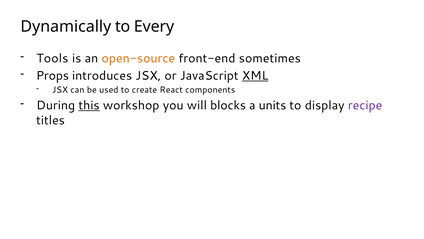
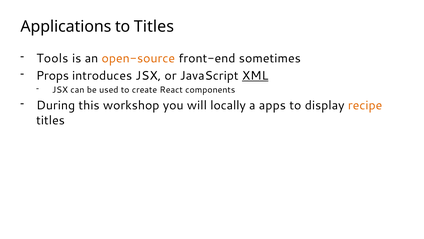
Dynamically: Dynamically -> Applications (66, 27)
to Every: Every -> Titles (154, 27)
this underline: present -> none (89, 105)
blocks: blocks -> locally (228, 105)
units: units -> apps (272, 105)
recipe colour: purple -> orange (365, 105)
